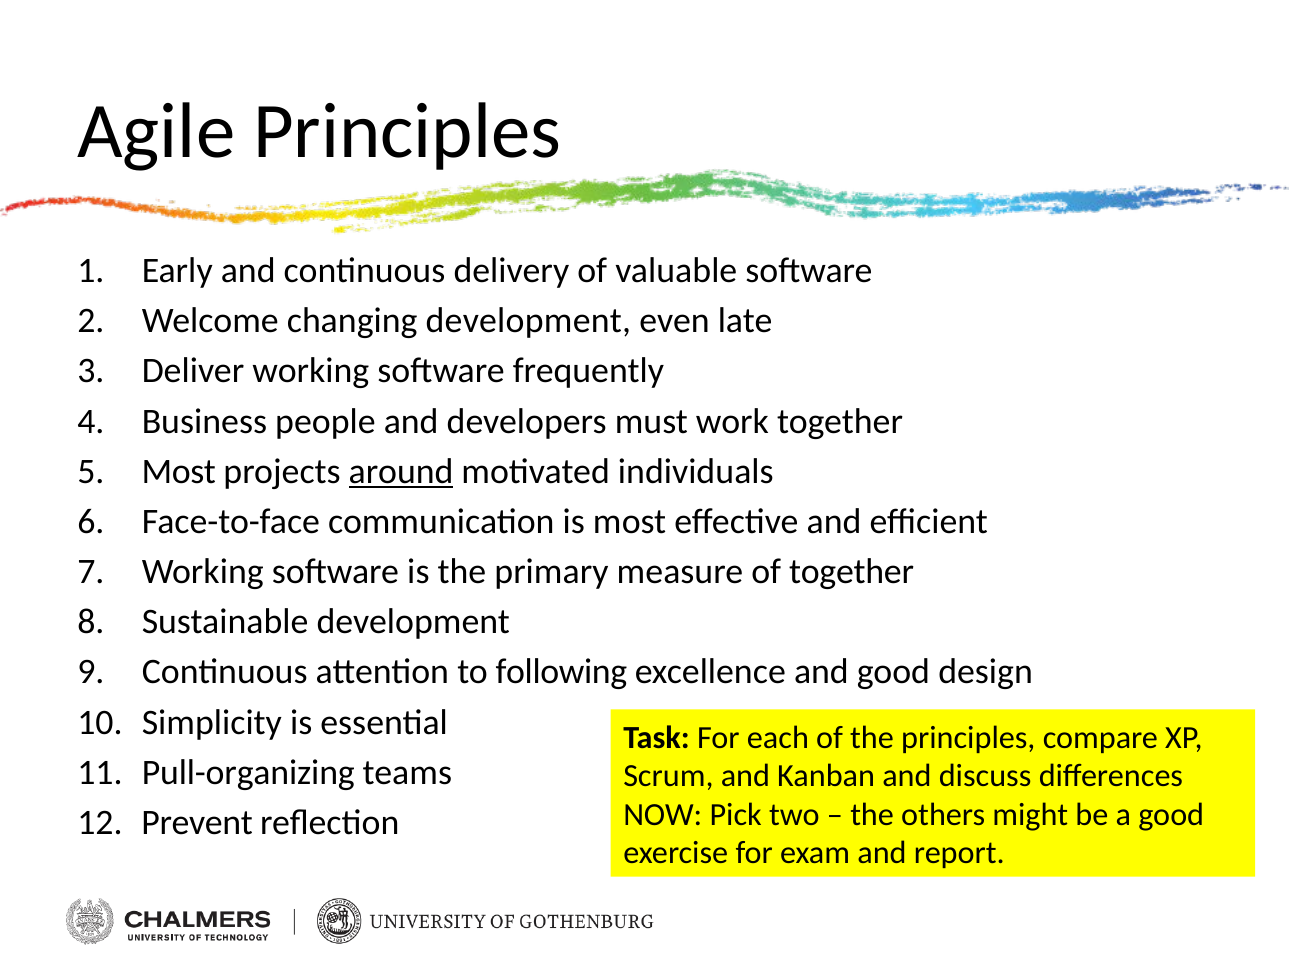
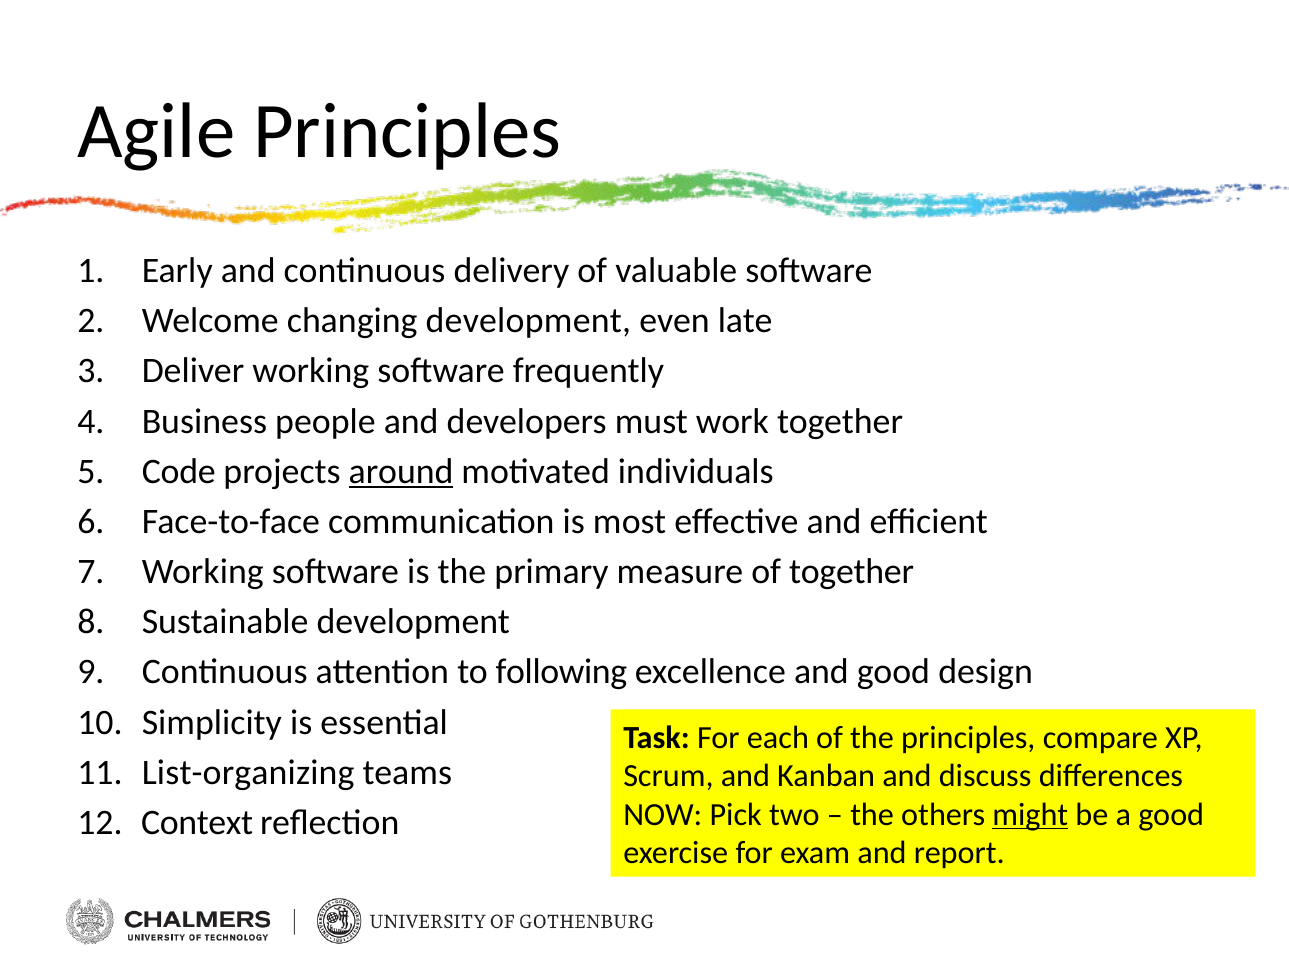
Most: Most -> Code (179, 472)
Pull-organizing: Pull-organizing -> List-organizing (248, 773)
might underline: none -> present (1030, 815)
Prevent: Prevent -> Context (197, 823)
